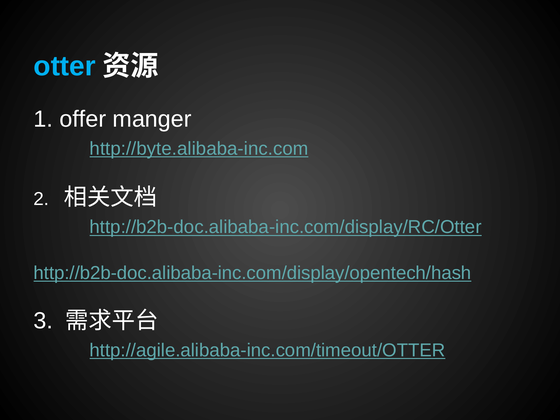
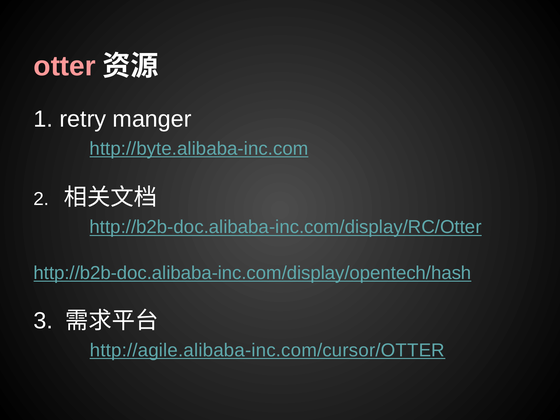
otter colour: light blue -> pink (65, 66)
offer: offer -> retry (83, 119)
http://agile.alibaba-inc.com/timeout/OTTER: http://agile.alibaba-inc.com/timeout/OTTER -> http://agile.alibaba-inc.com/cursor/OTTER (267, 350)
